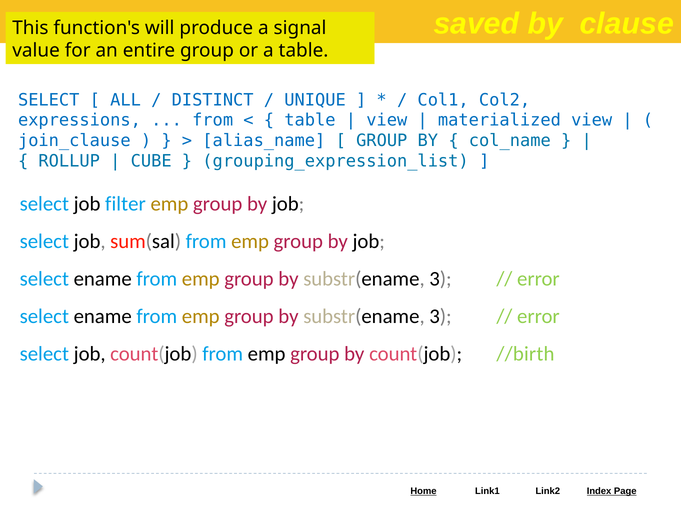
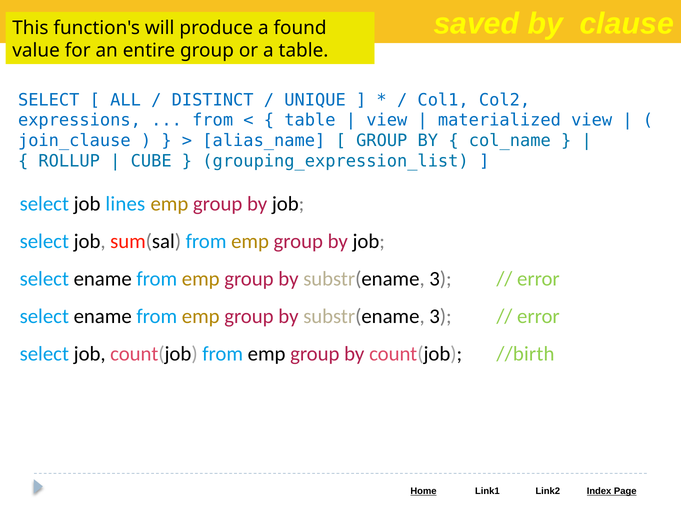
signal: signal -> found (300, 28)
filter: filter -> lines (125, 204)
